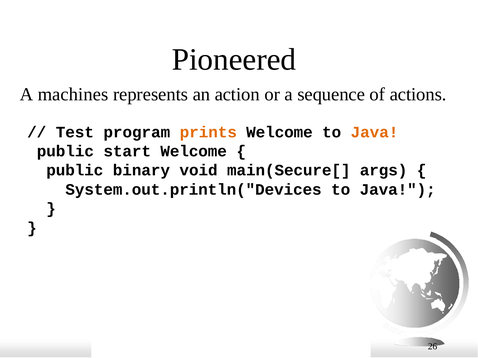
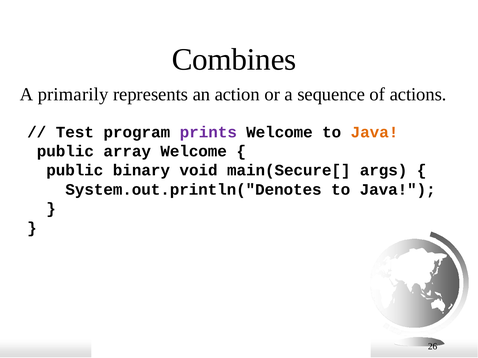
Pioneered: Pioneered -> Combines (234, 60)
machines: machines -> primarily (73, 95)
prints colour: orange -> purple (208, 132)
start: start -> array (127, 151)
System.out.println("Devices: System.out.println("Devices -> System.out.println("Denotes (194, 190)
